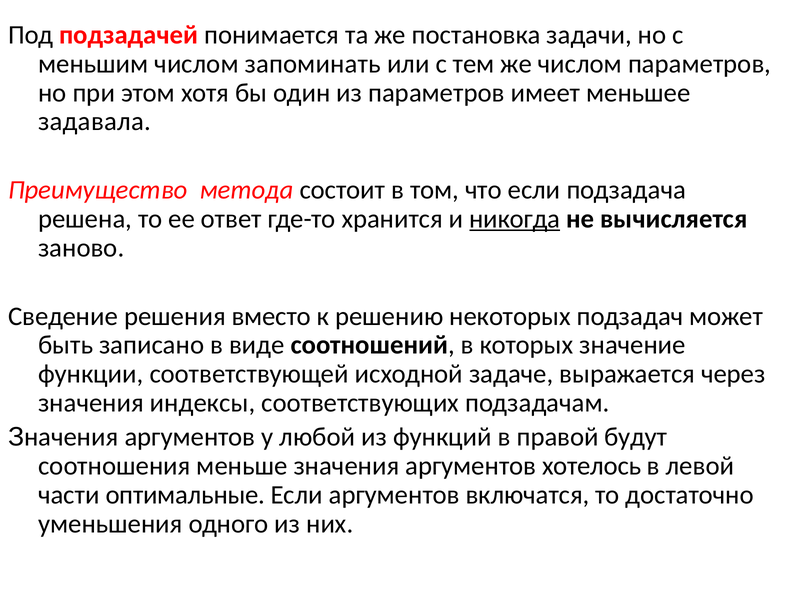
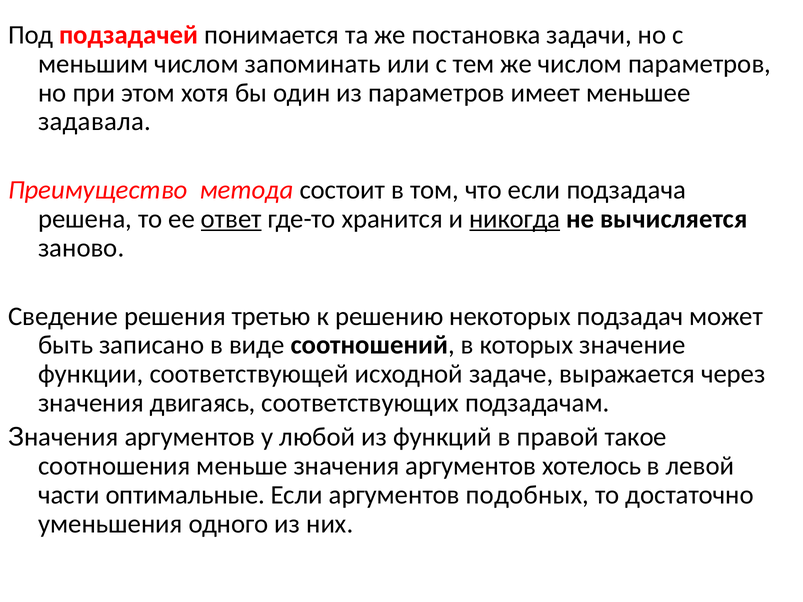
ответ underline: none -> present (231, 219)
вместо: вместо -> третью (271, 316)
индексы: индексы -> двигаясь (203, 403)
будут: будут -> такое (636, 437)
включатся: включатся -> подобных (527, 495)
